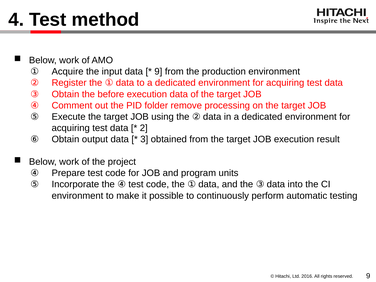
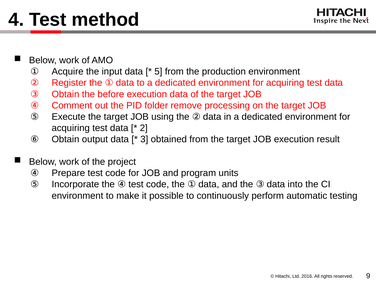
9: 9 -> 5 (158, 72)
